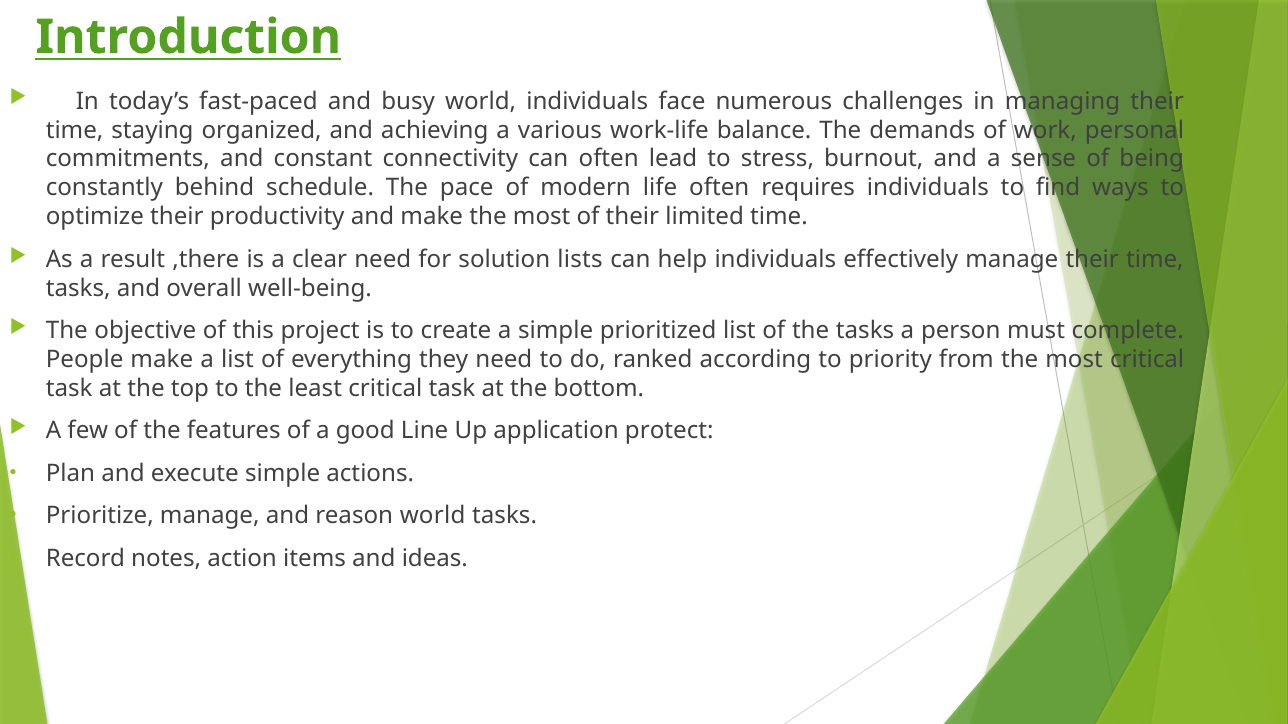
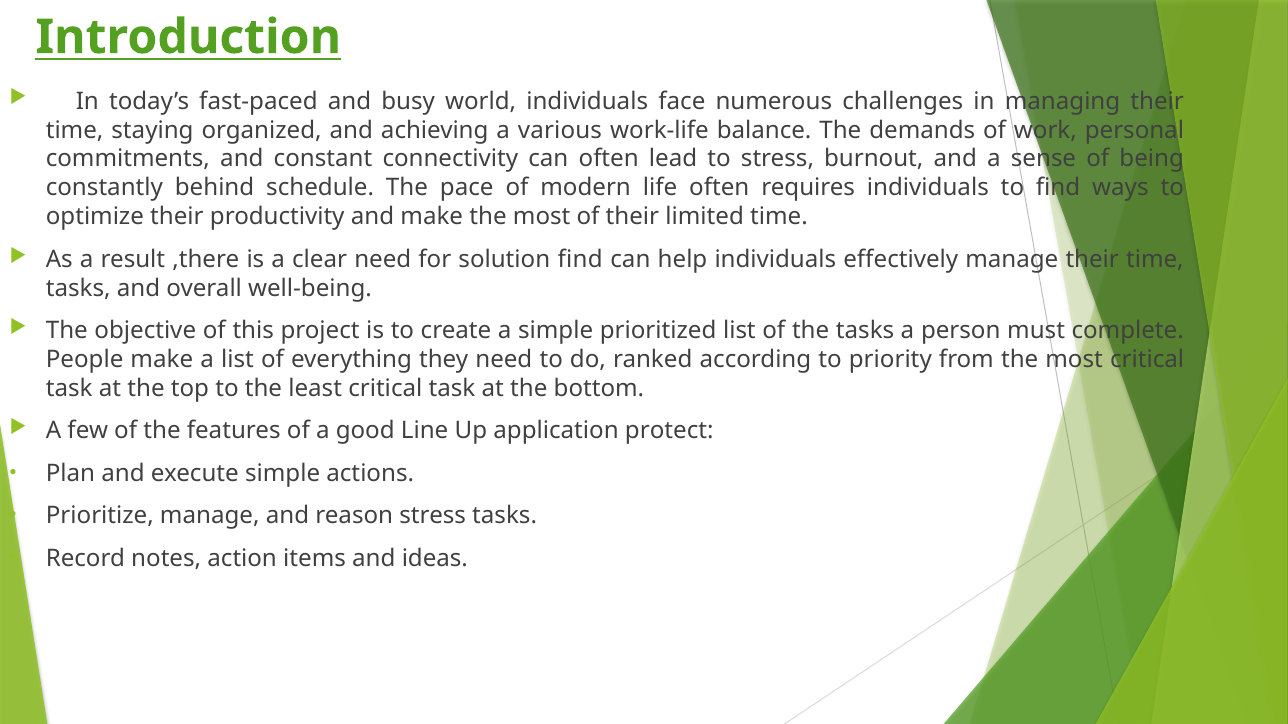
solution lists: lists -> find (580, 260)
reason world: world -> stress (433, 516)
